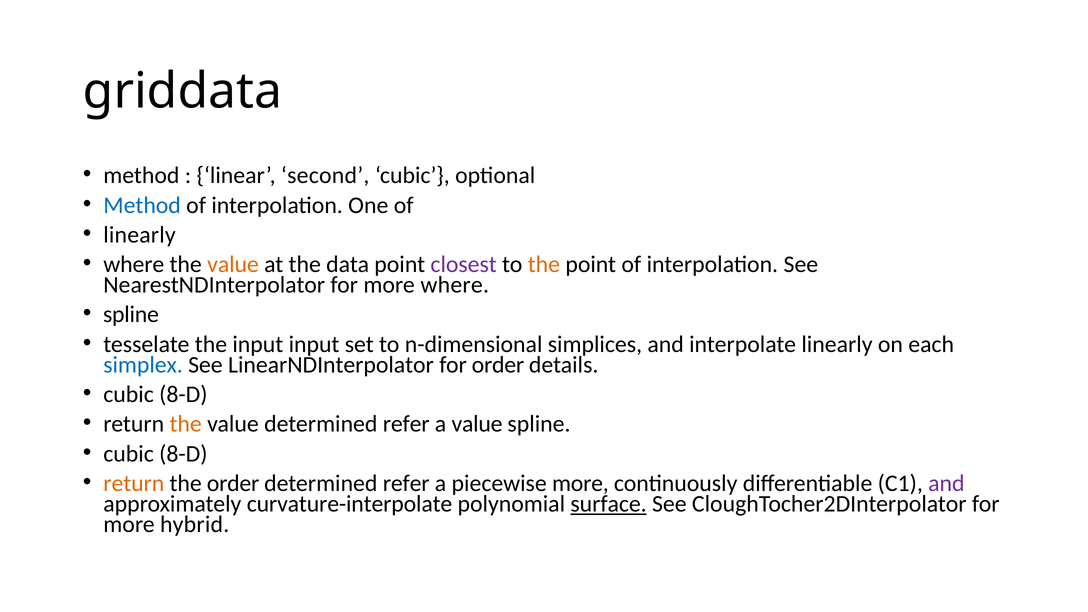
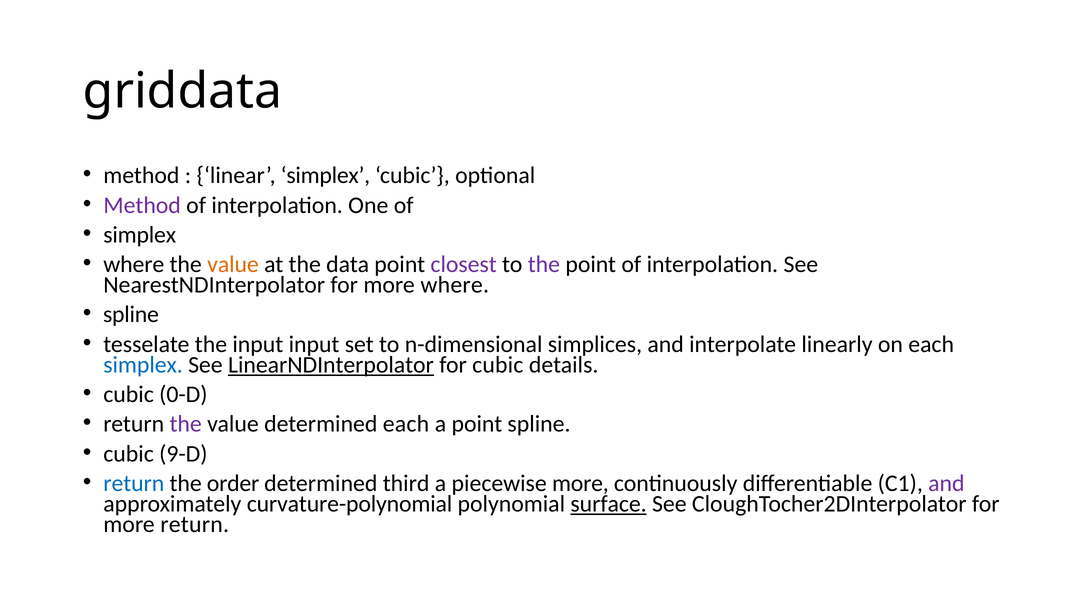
linear second: second -> simplex (325, 176)
Method colour: blue -> purple (142, 205)
linearly: linearly -> simplex (140, 235)
the colour: orange -> purple (544, 264)
LinearNDInterpolator underline: none -> present (331, 365)
for order: order -> cubic (498, 365)
8-D: 8-D -> 0-D (183, 394)
the colour: orange -> purple (186, 424)
value determined refer: refer -> each (406, 424)
a value: value -> point (477, 424)
8-D: 8-D -> 9-D (183, 454)
return colour: orange -> blue (134, 483)
refer: refer -> third (406, 483)
curvature-interpolate: curvature-interpolate -> curvature-polynomial (350, 504)
more hybrid: hybrid -> return (195, 524)
